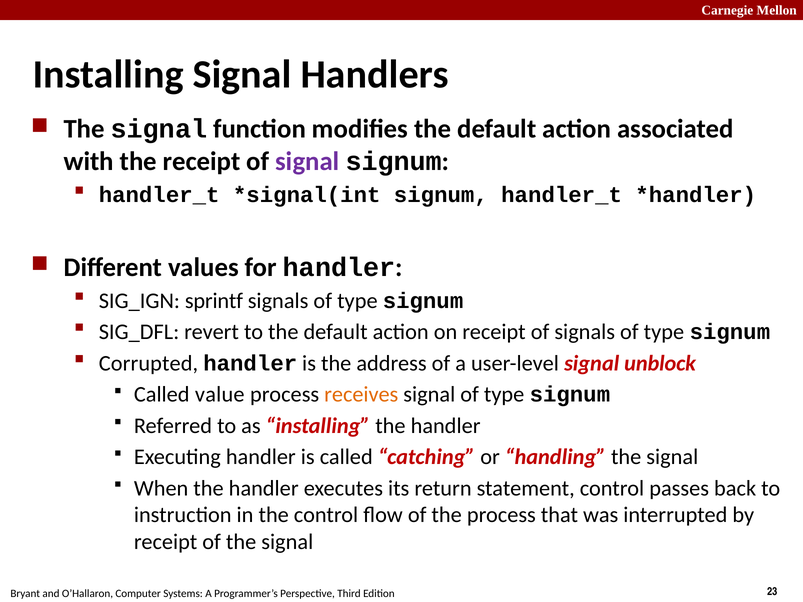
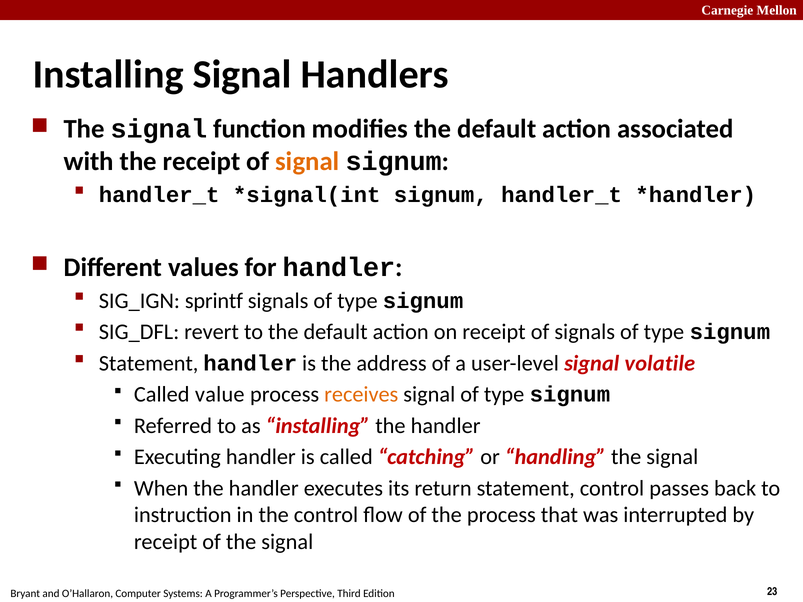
signal colour: purple -> orange (307, 161)
Corrupted: Corrupted -> Statement (149, 363)
unblock: unblock -> volatile (660, 363)
